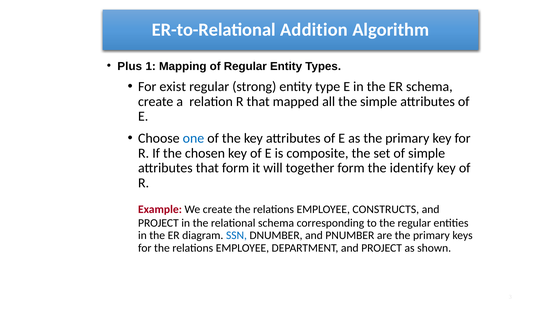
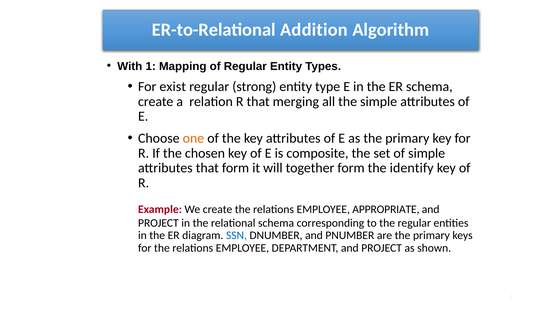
Plus: Plus -> With (130, 66)
mapped: mapped -> merging (296, 102)
one colour: blue -> orange (193, 138)
CONSTRUCTS: CONSTRUCTS -> APPROPRIATE (386, 210)
